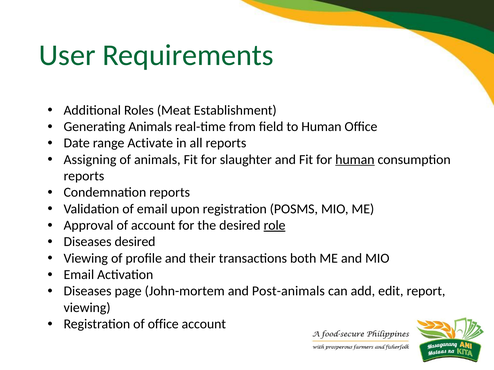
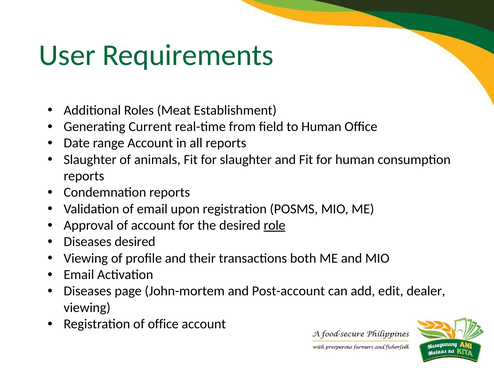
Generating Animals: Animals -> Current (150, 127)
range Activate: Activate -> Account (150, 143)
Assigning: Assigning -> Slaughter (90, 160)
human underline: present -> none (355, 160)
Post-animals: Post-animals -> Post-account (288, 291)
report: report -> dealer (426, 291)
